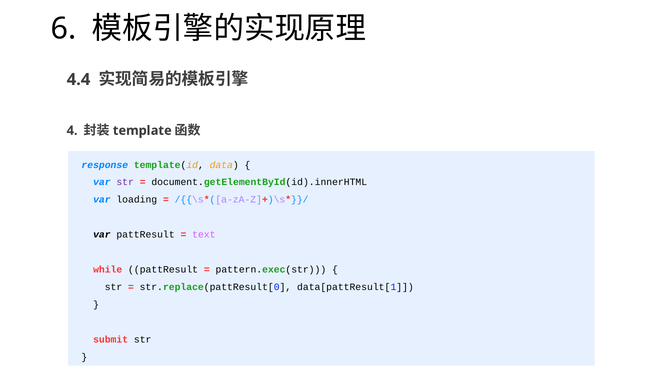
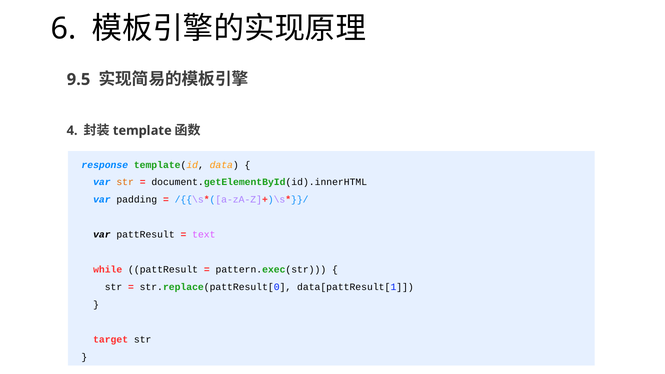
4.4: 4.4 -> 9.5 (79, 79)
str colour: purple -> orange (125, 182)
loading: loading -> padding (137, 200)
submit: submit -> target (111, 339)
